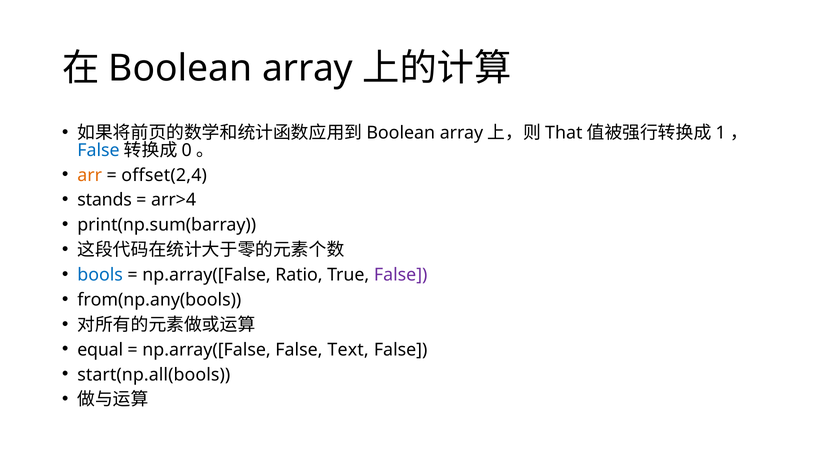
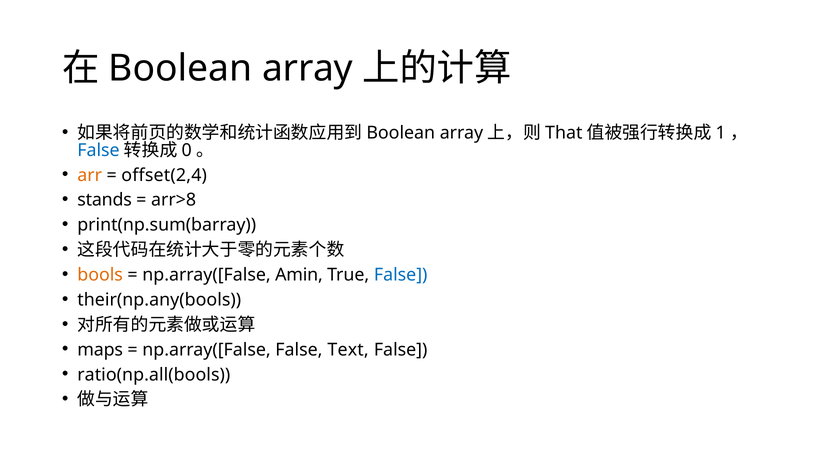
arr>4: arr>4 -> arr>8 (174, 200)
bools colour: blue -> orange (100, 275)
Ratio: Ratio -> Amin (299, 275)
False colour: purple -> blue (401, 275)
from(np.any(bools: from(np.any(bools -> their(np.any(bools (159, 300)
equal: equal -> maps (100, 350)
start(np.all(bools: start(np.all(bools -> ratio(np.all(bools (154, 375)
